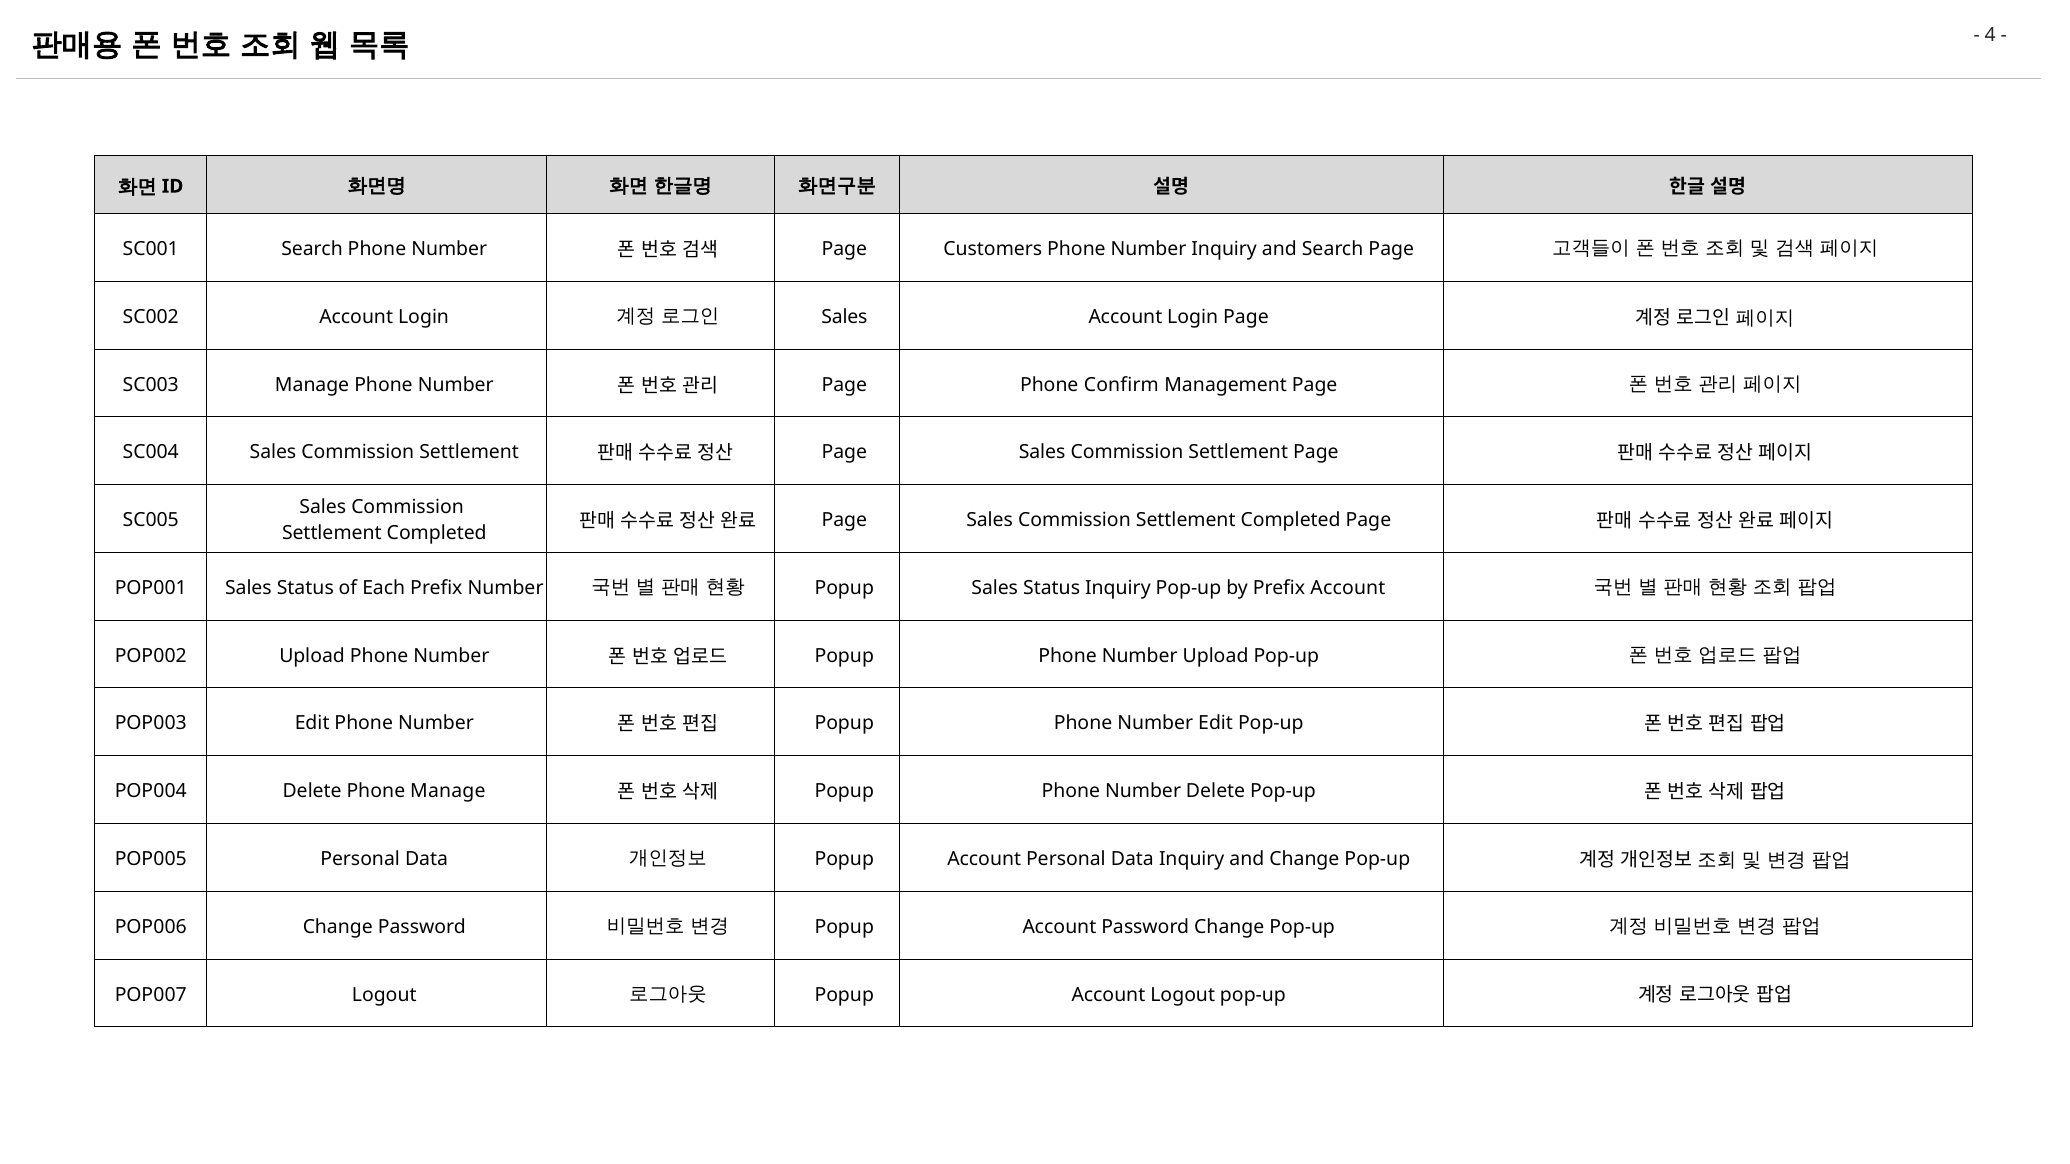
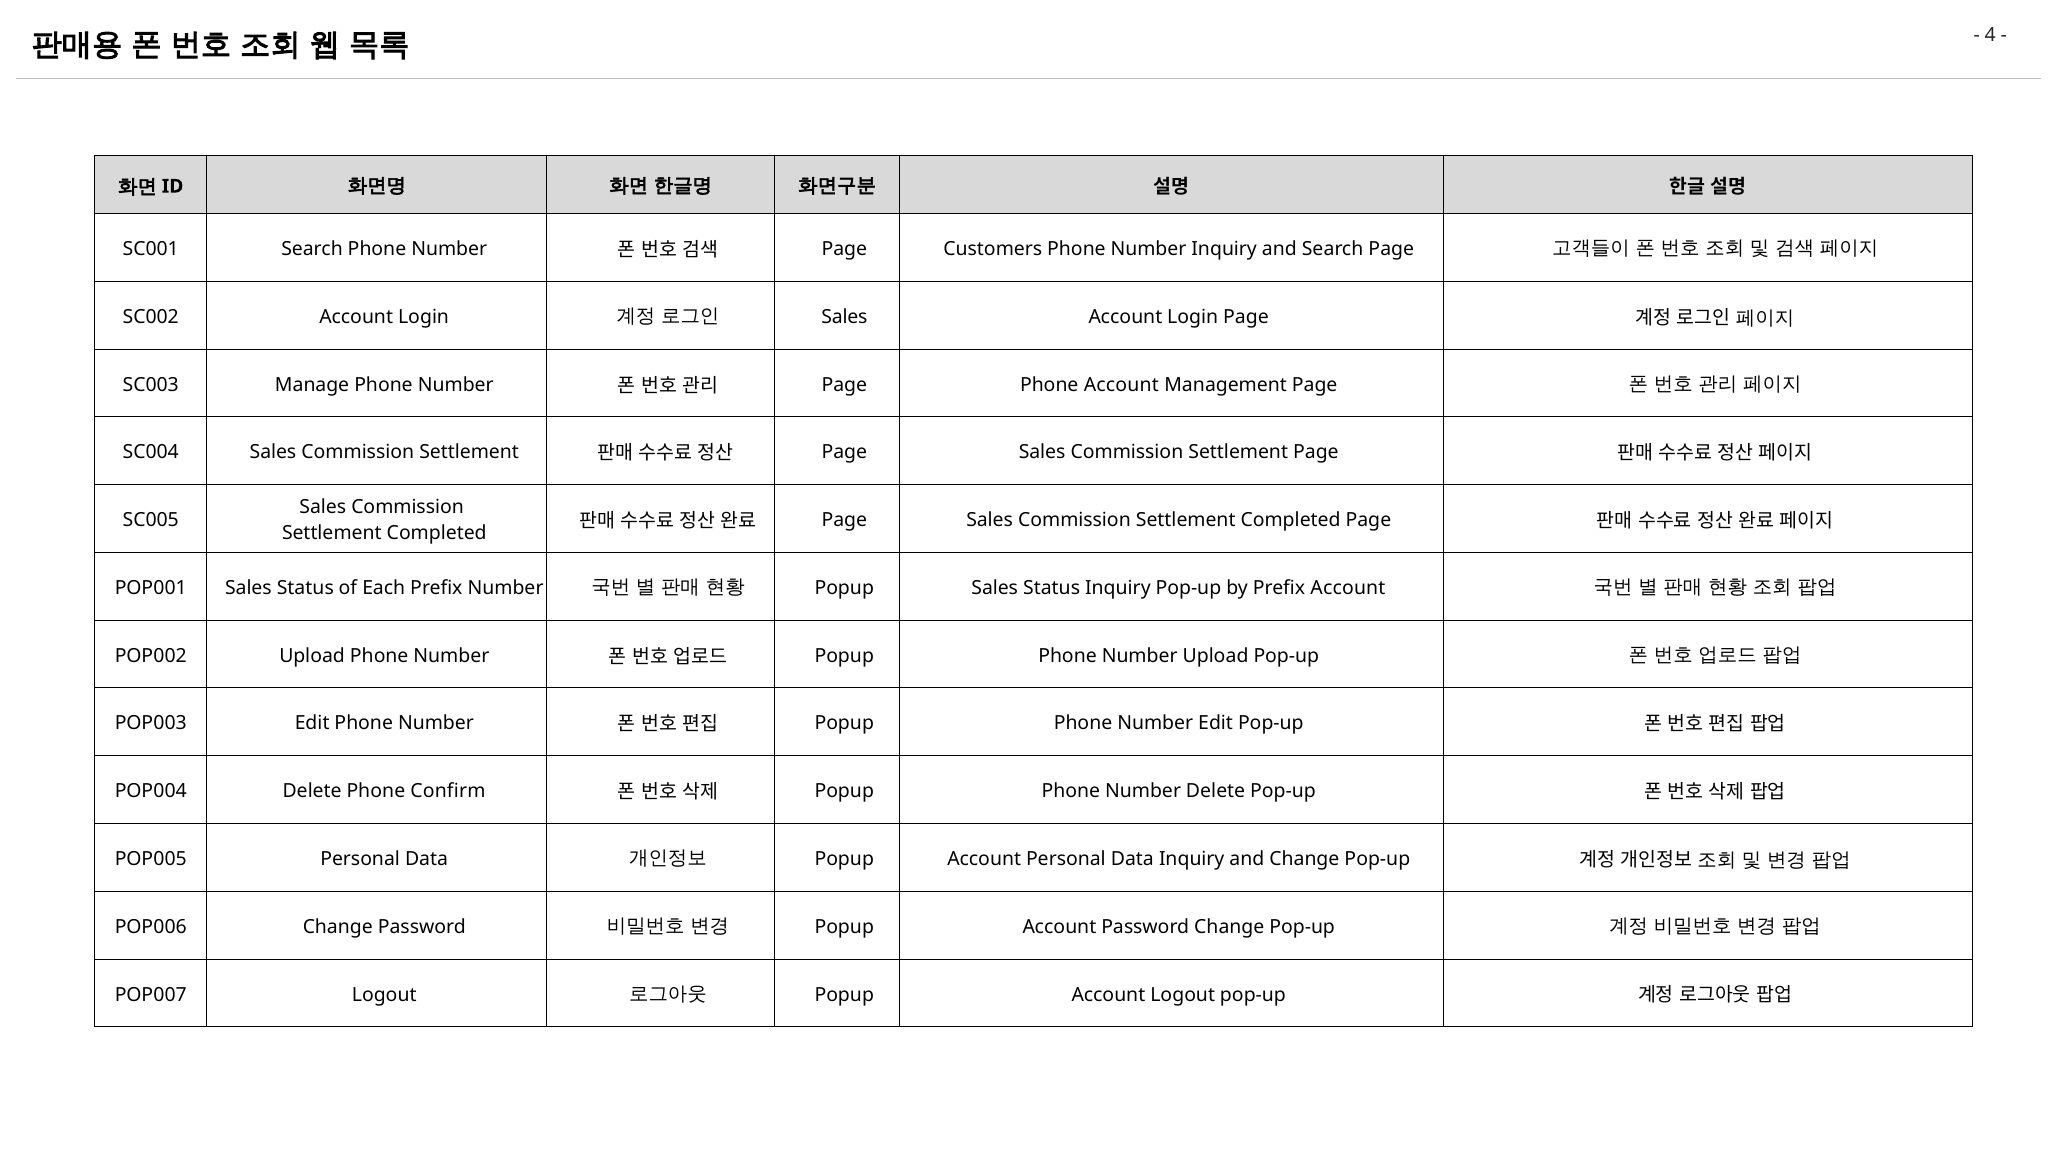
Phone Confirm: Confirm -> Account (1121, 385)
Phone Manage: Manage -> Confirm (448, 792)
